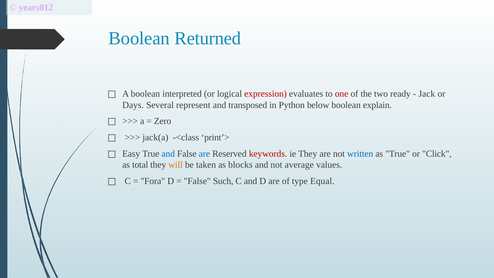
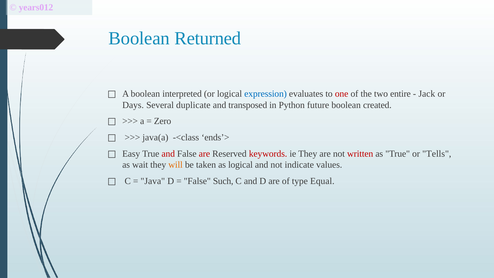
expression colour: red -> blue (266, 94)
ready: ready -> entire (400, 94)
represent: represent -> duplicate (193, 105)
below: below -> future (318, 105)
explain: explain -> created (377, 105)
jack(a: jack(a -> java(a (155, 137)
print’>: print’> -> ends’> (215, 137)
and colour: blue -> red (168, 154)
are colour: blue -> red (204, 154)
written colour: blue -> red (360, 154)
Click: Click -> Tells (437, 154)
total: total -> wait (140, 165)
as blocks: blocks -> logical (240, 165)
average: average -> indicate (299, 165)
Fora: Fora -> Java (153, 181)
